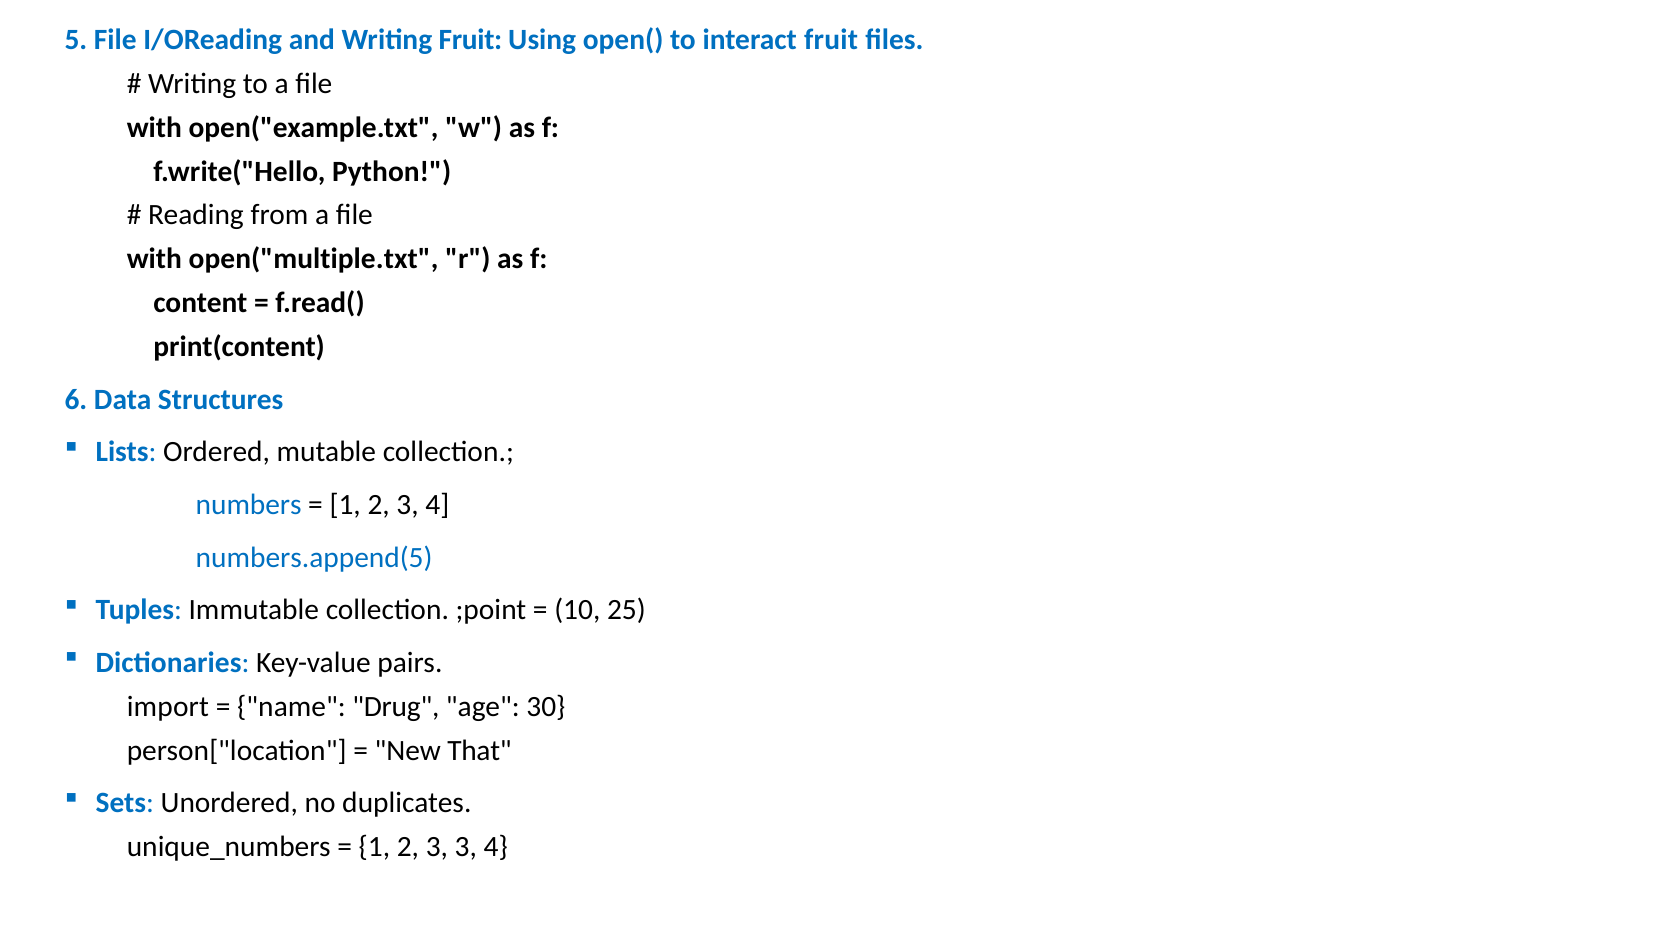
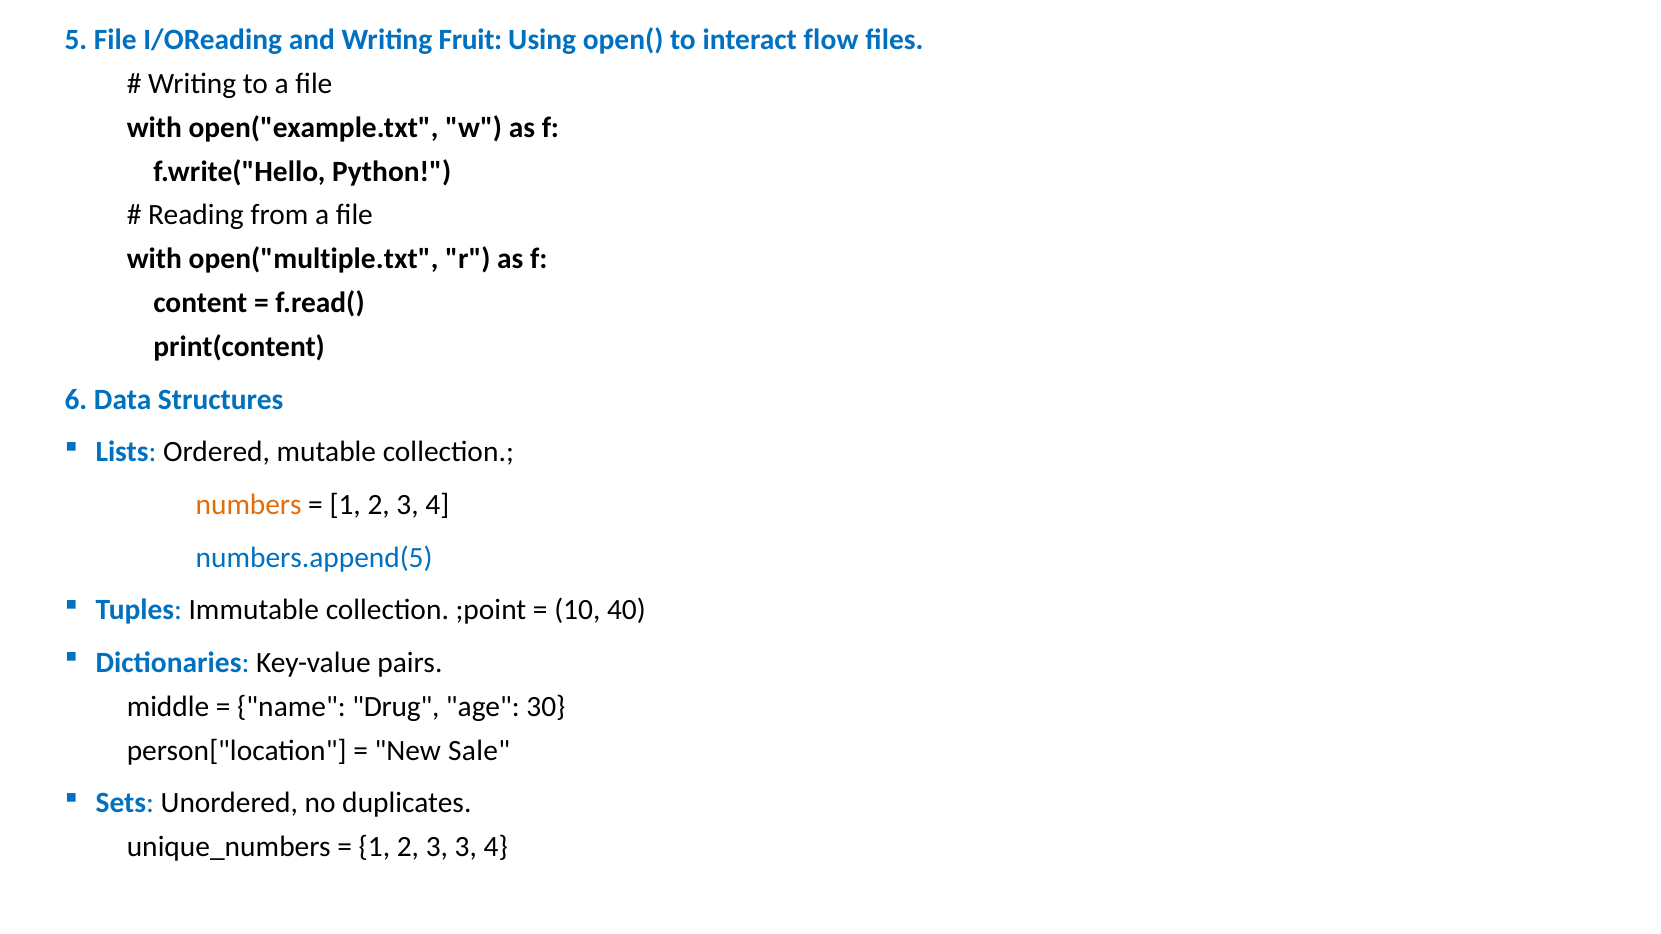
interact fruit: fruit -> flow (831, 40)
numbers colour: blue -> orange (249, 505)
25: 25 -> 40 (626, 610)
import: import -> middle (168, 707)
That: That -> Sale (479, 751)
